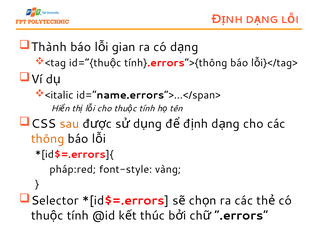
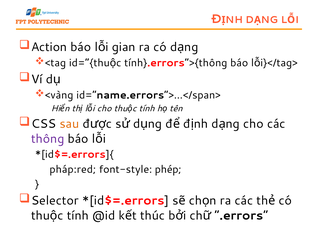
Thành: Thành -> Action (49, 47)
<italic: <italic -> <vàng (59, 95)
thông colour: orange -> purple (48, 138)
vàng: vàng -> phép (168, 169)
